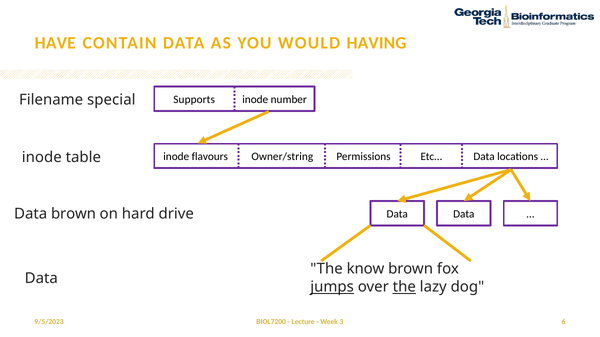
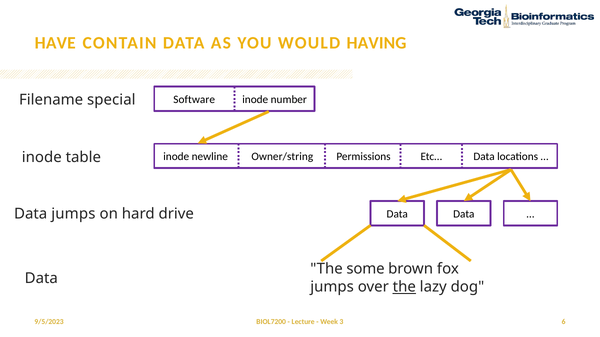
Supports: Supports -> Software (194, 100)
flavours: flavours -> newline (210, 157)
Data brown: brown -> jumps (73, 214)
know: know -> some (366, 269)
jumps underline: present -> none (332, 287)
